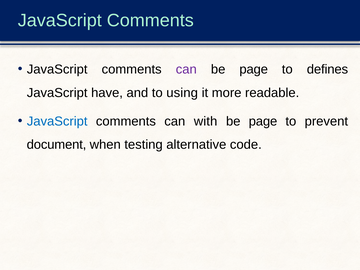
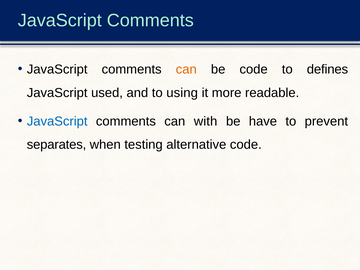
can colour: purple -> orange (186, 69)
page: page -> code (254, 69)
have: have -> used (107, 93)
page: page -> have (263, 121)
document: document -> separates (57, 145)
